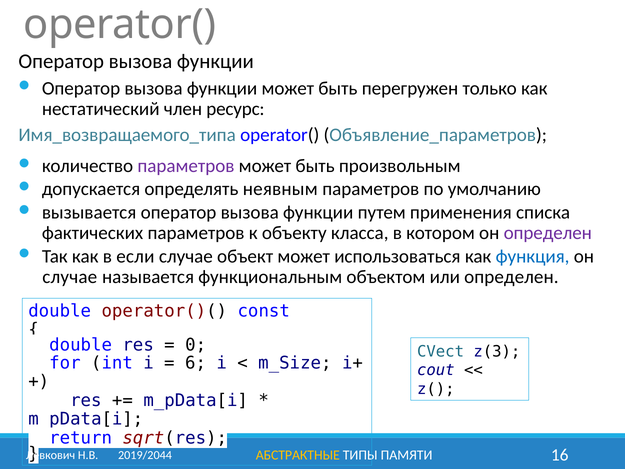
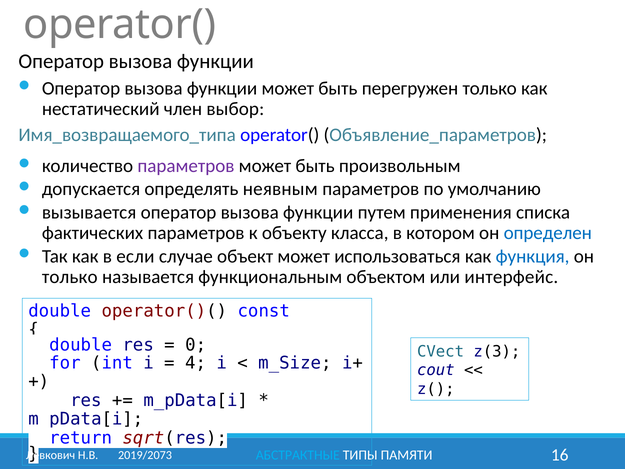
ресурс: ресурс -> выбор (235, 109)
определен colour: purple -> blue (548, 233)
случае: случае -> только (70, 277)
или определен: определен -> интерфейс (511, 277)
6: 6 -> 4 (196, 363)
АБСТРАКТНЫЕ colour: yellow -> light blue (298, 455)
2019/2044: 2019/2044 -> 2019/2073 (145, 455)
